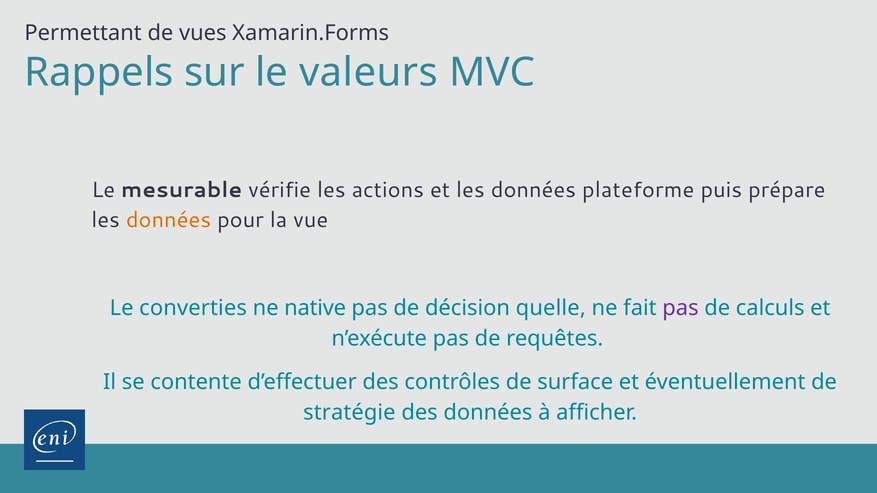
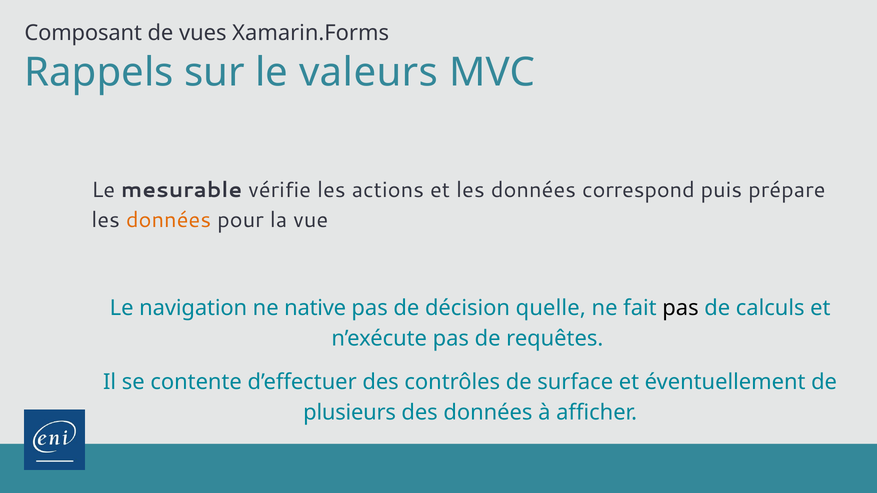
Permettant: Permettant -> Composant (83, 33)
plateforme: plateforme -> correspond (638, 190)
converties: converties -> navigation (193, 308)
pas colour: purple -> black (680, 308)
stratégie: stratégie -> plusieurs (350, 413)
